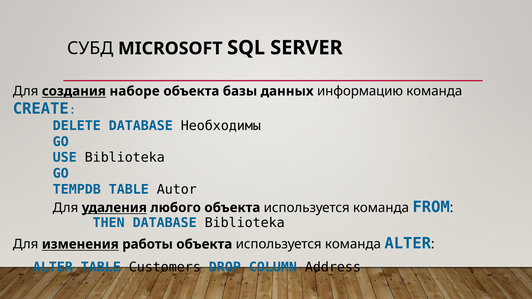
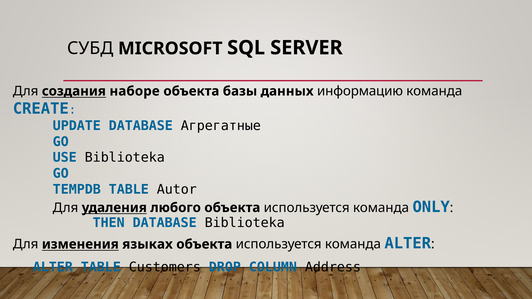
DELETE: DELETE -> UPDATE (77, 126)
Необходимы: Необходимы -> Агрегатные (221, 126)
FROM: FROM -> ONLY (431, 207)
работы: работы -> языках (147, 244)
